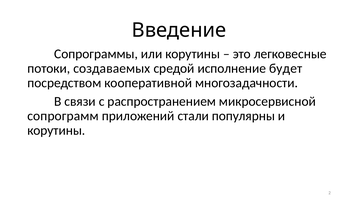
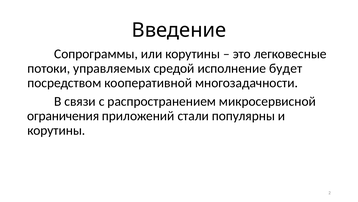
создаваемых: создаваемых -> управляемых (112, 68)
сопрограмм: сопрограмм -> ограничения (63, 116)
